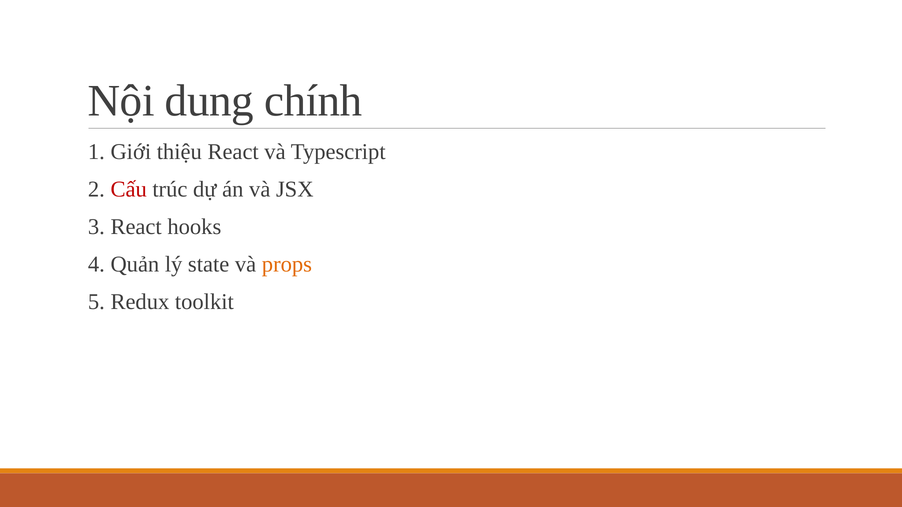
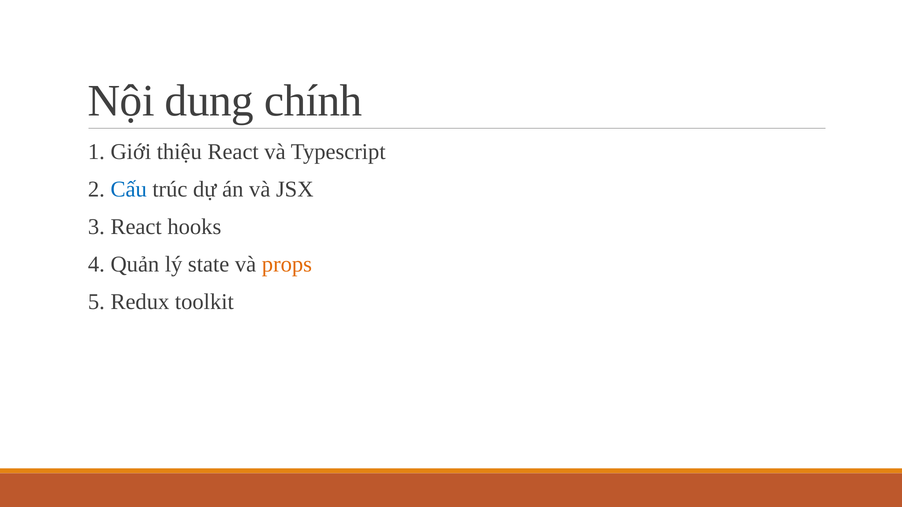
Cấu colour: red -> blue (129, 189)
